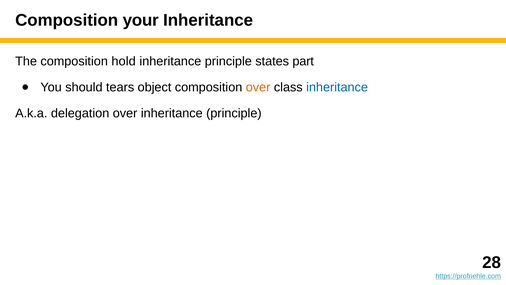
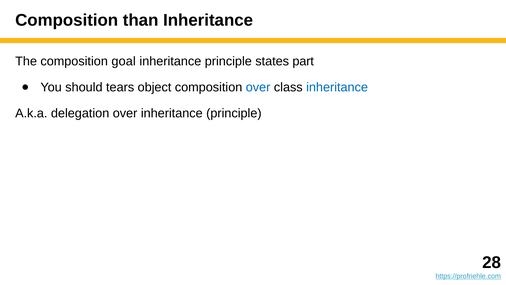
your: your -> than (141, 20)
hold: hold -> goal (124, 61)
over colour: orange -> blue (258, 87)
